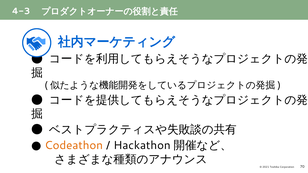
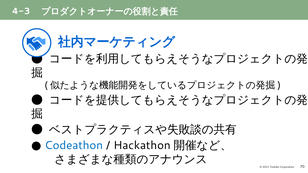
Codeathon colour: orange -> blue (74, 146)
